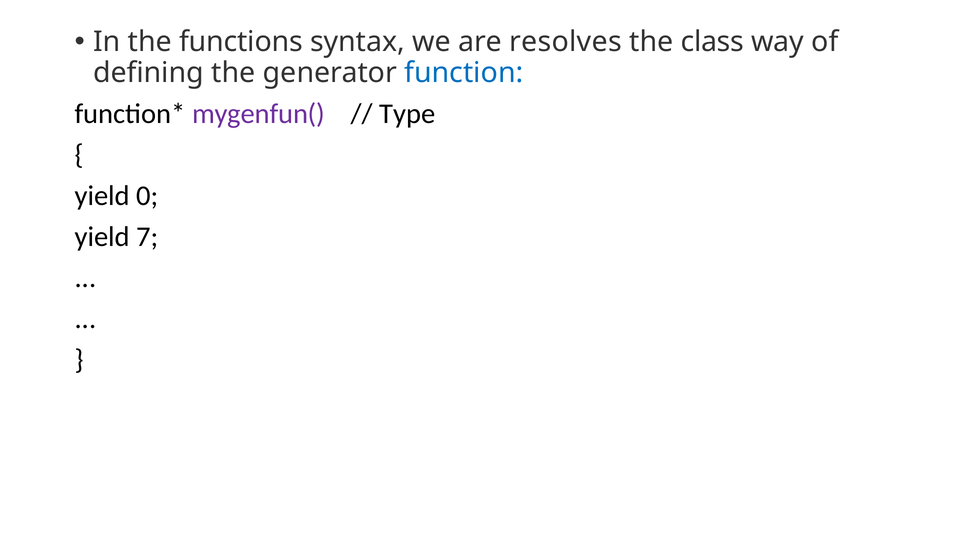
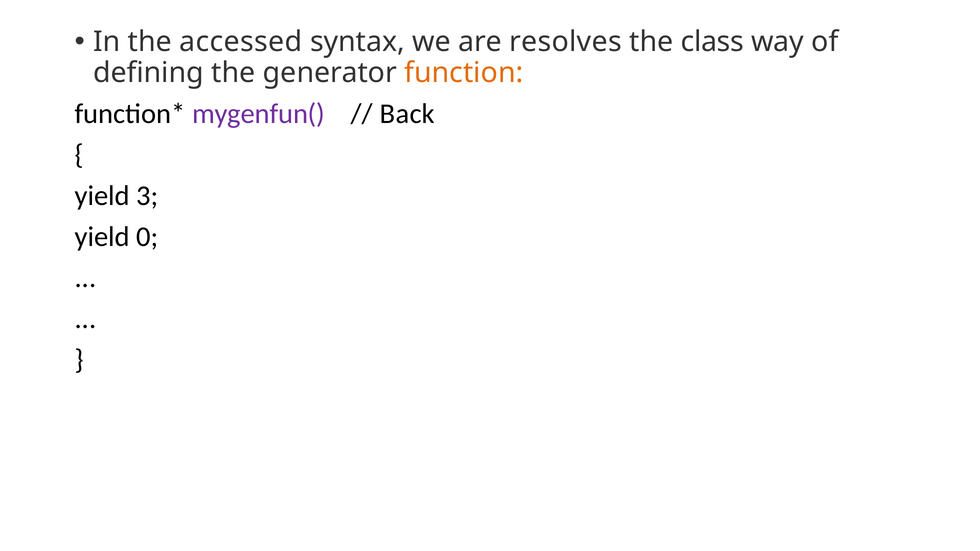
functions: functions -> accessed (241, 42)
function colour: blue -> orange (464, 73)
Type: Type -> Back (407, 114)
0: 0 -> 3 (147, 196)
7: 7 -> 0 (147, 237)
